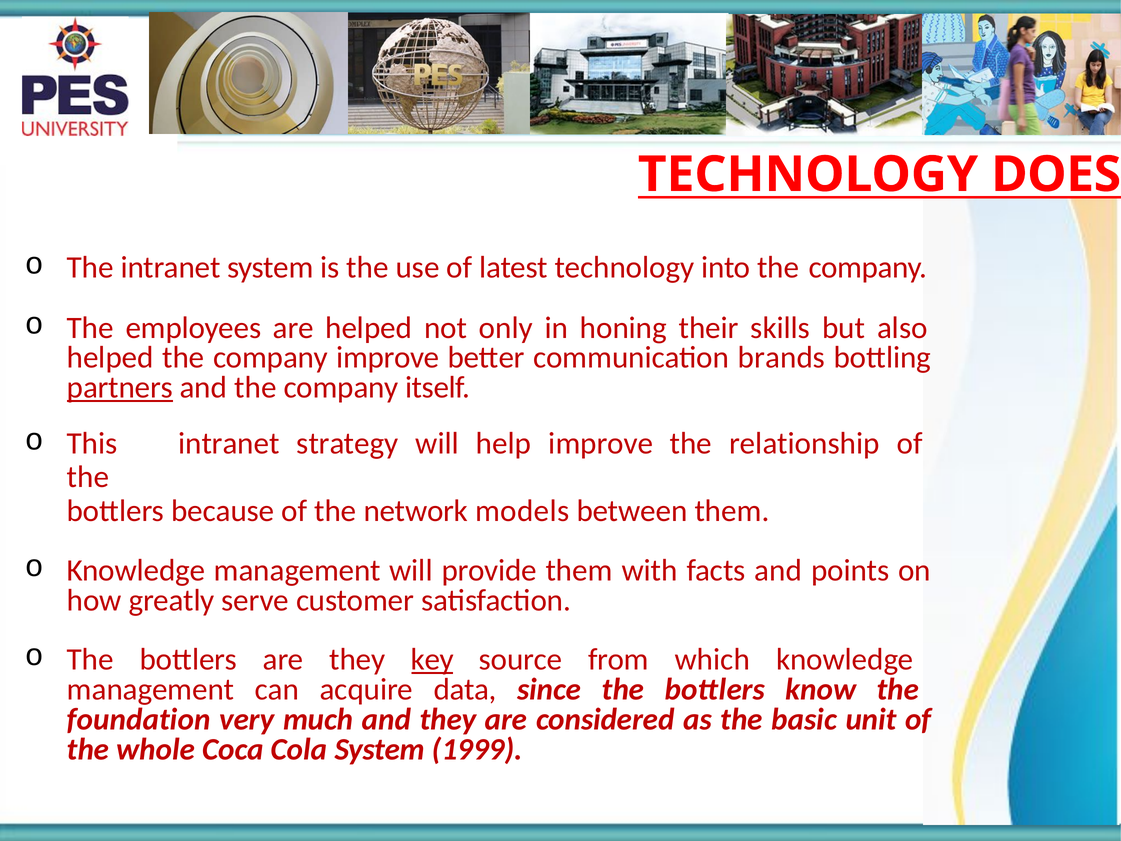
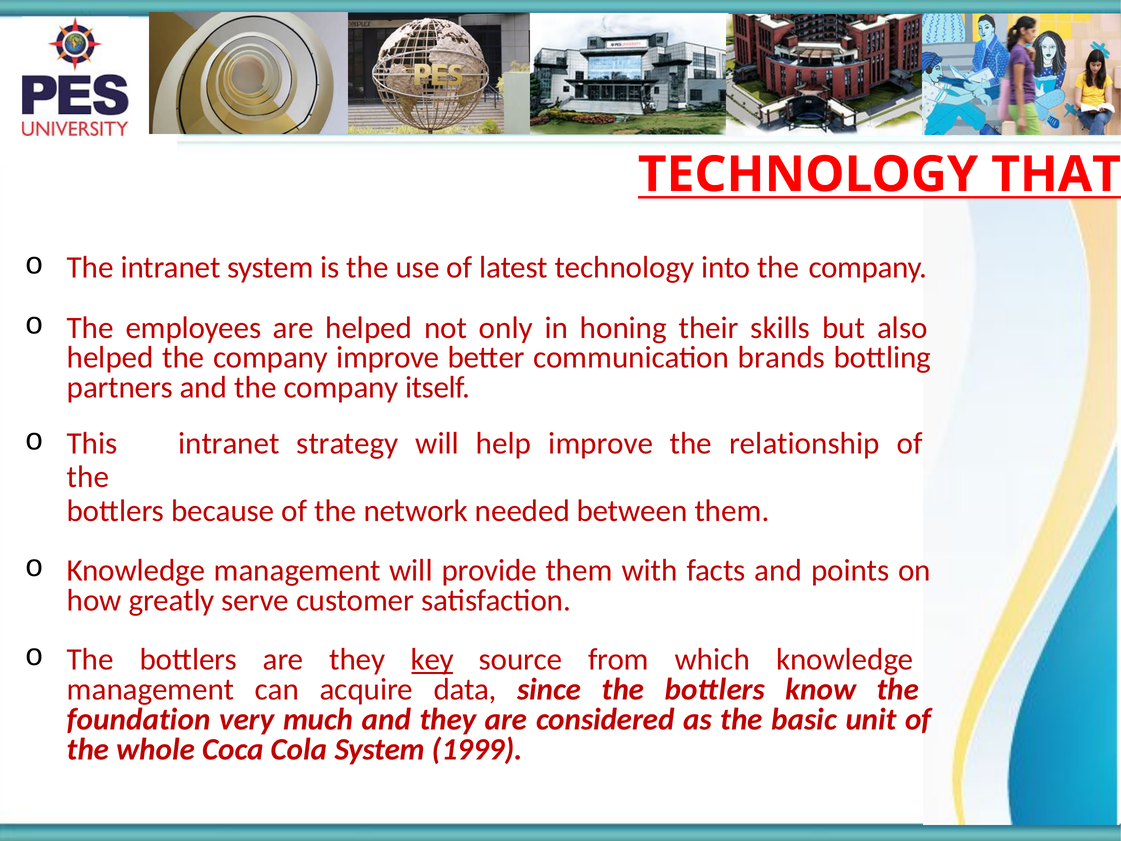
DOES: DOES -> THAT (1056, 174)
partners underline: present -> none (120, 387)
models: models -> needed (522, 511)
